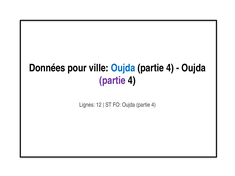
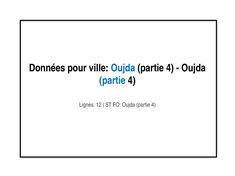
partie colour: purple -> blue (112, 81)
